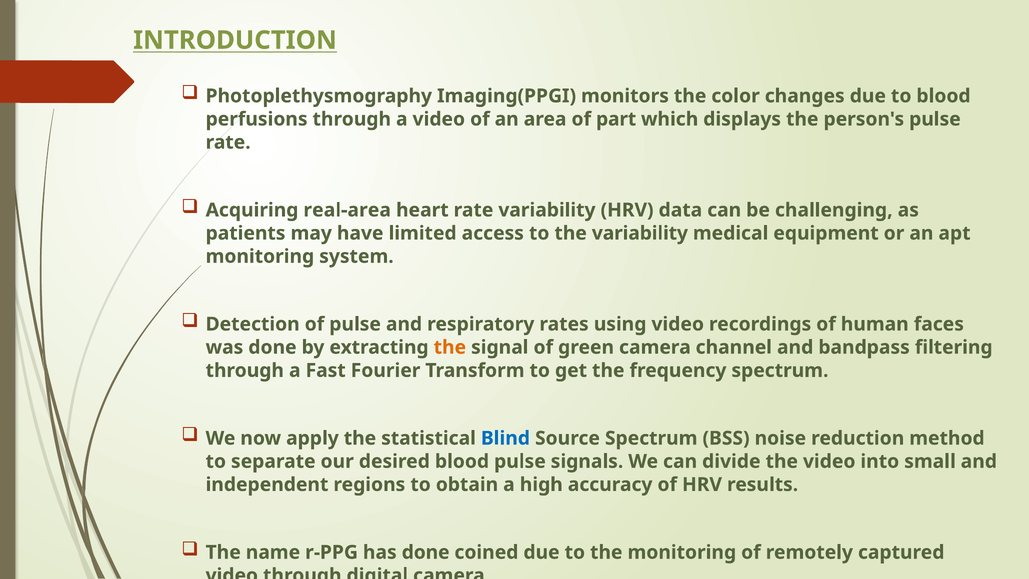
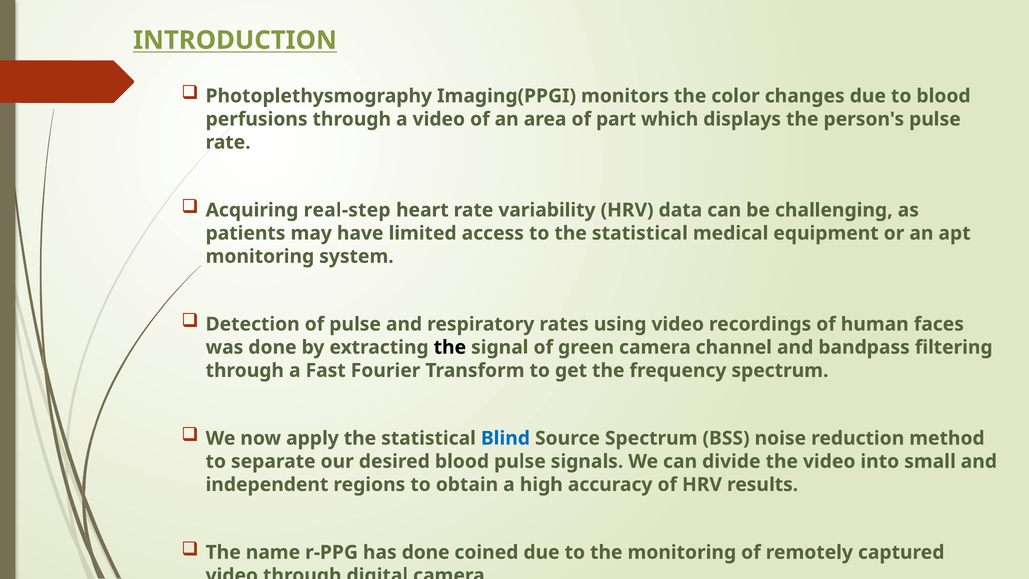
real-area: real-area -> real-step (347, 210)
to the variability: variability -> statistical (640, 233)
the colour: orange -> black (450, 347)
